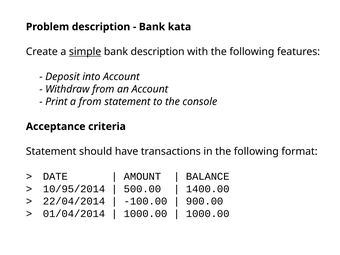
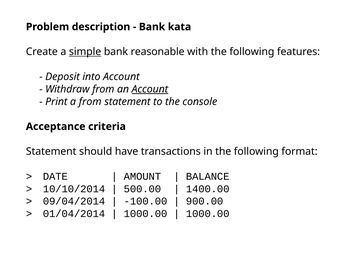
bank description: description -> reasonable (158, 52)
Account underline: none -> present (150, 89)
10/95/2014: 10/95/2014 -> 10/10/2014 (74, 189)
22/04/2014: 22/04/2014 -> 09/04/2014 (74, 201)
